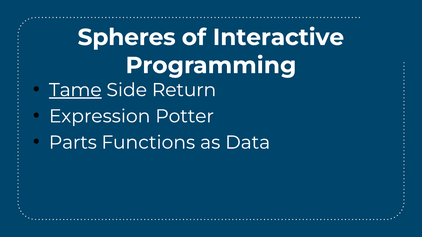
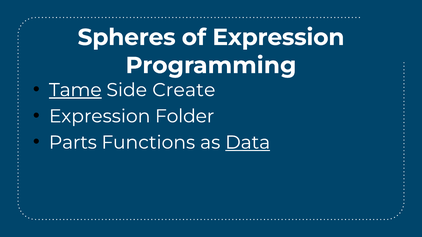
of Interactive: Interactive -> Expression (278, 37)
Return: Return -> Create (184, 90)
Potter: Potter -> Folder (185, 116)
Data underline: none -> present (248, 143)
